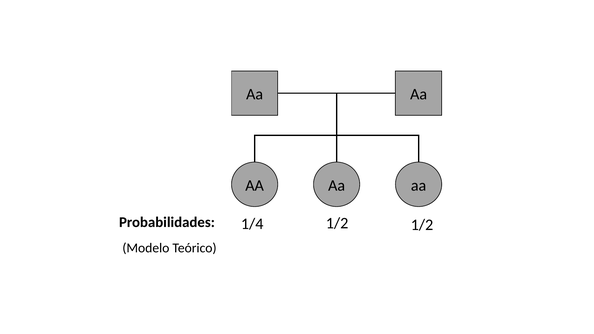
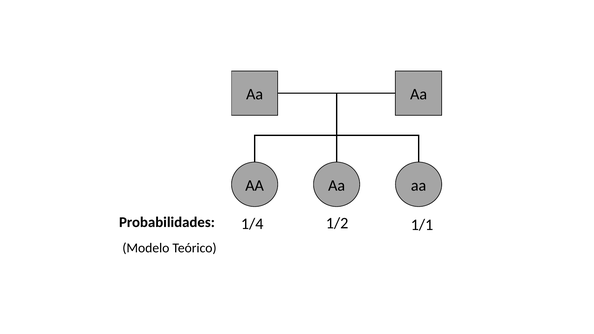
1/2 1/2: 1/2 -> 1/1 (422, 225)
